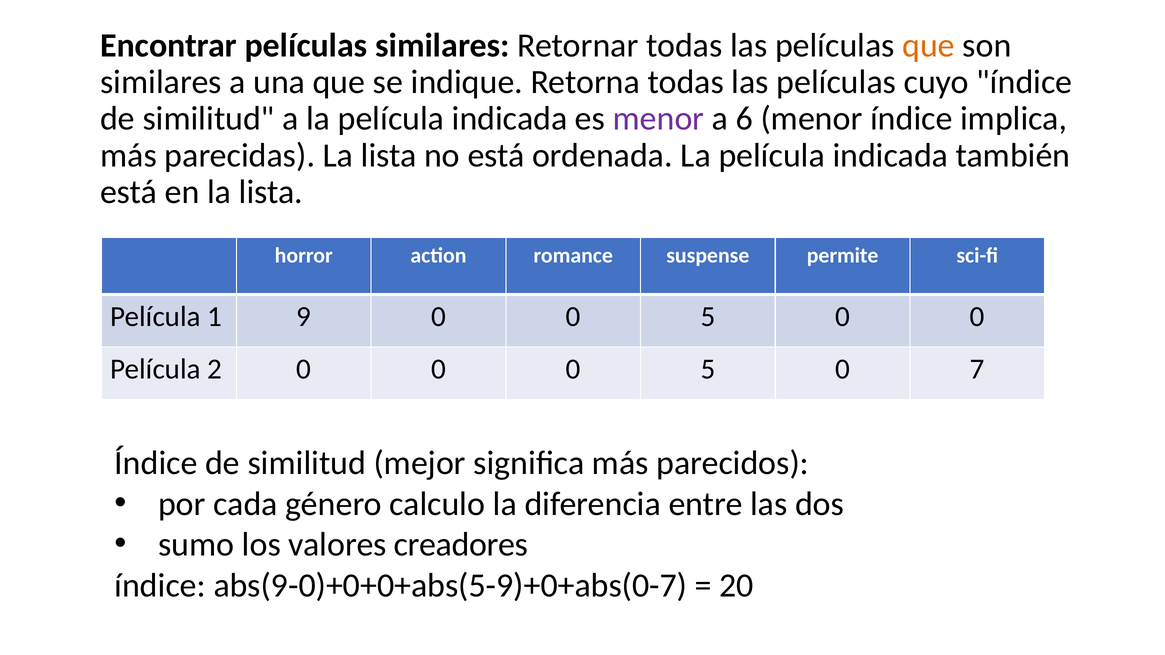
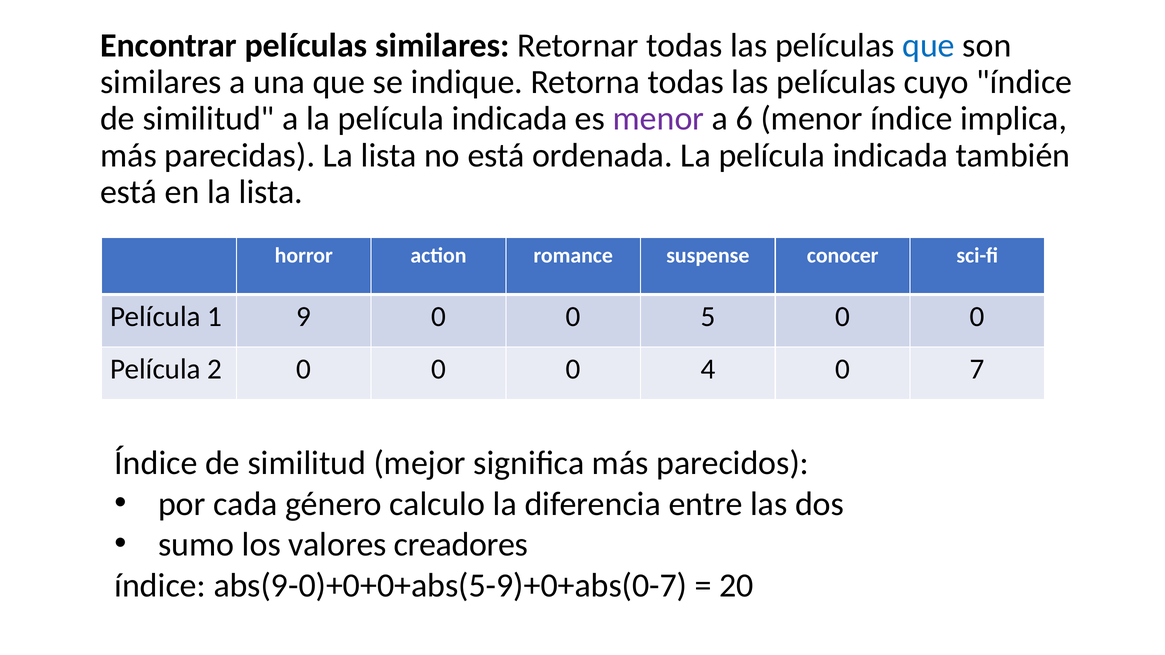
que colour: orange -> blue (929, 45)
permite: permite -> conocer (843, 256)
0 0 0 5: 5 -> 4 (708, 369)
